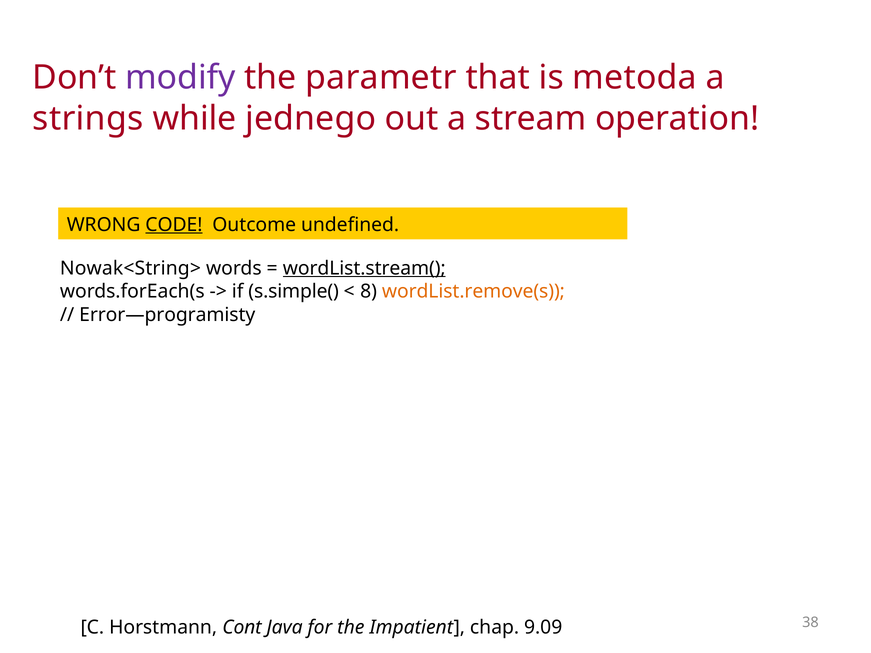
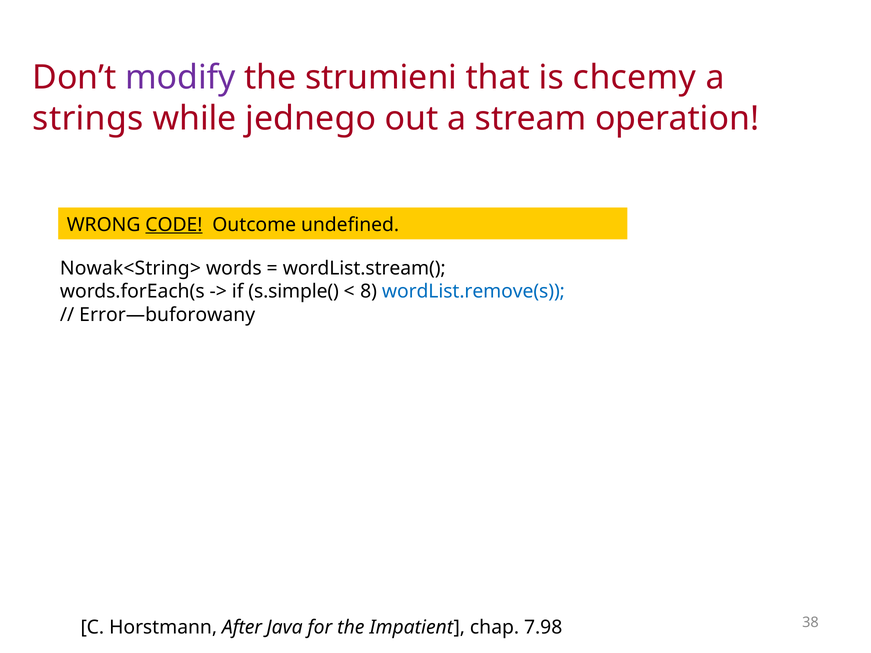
parametr: parametr -> strumieni (381, 78)
metoda: metoda -> chcemy (635, 78)
wordList.stream( underline: present -> none (364, 268)
wordList.remove(s colour: orange -> blue (473, 292)
Error—programisty: Error—programisty -> Error—buforowany (167, 315)
Cont: Cont -> After (242, 627)
9.09: 9.09 -> 7.98 (543, 627)
